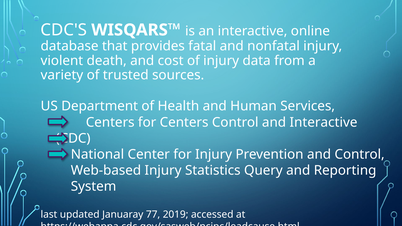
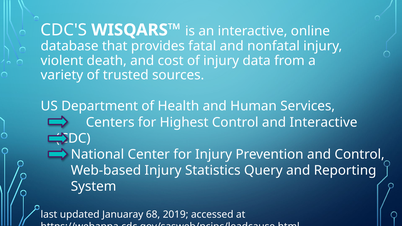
for Centers: Centers -> Highest (184, 122)
77: 77 -> 68 (153, 215)
